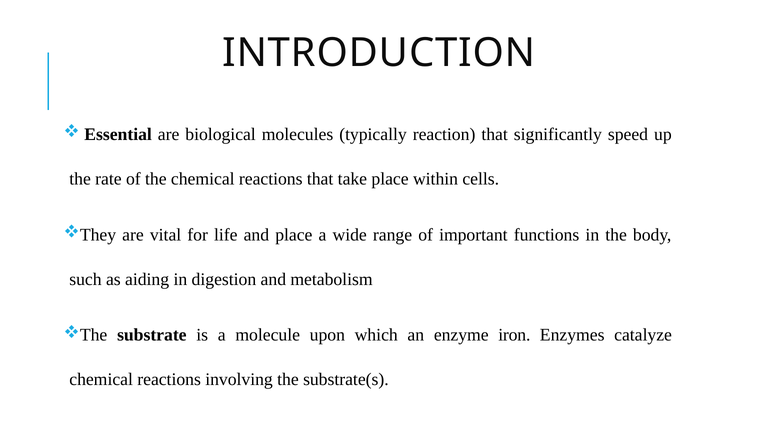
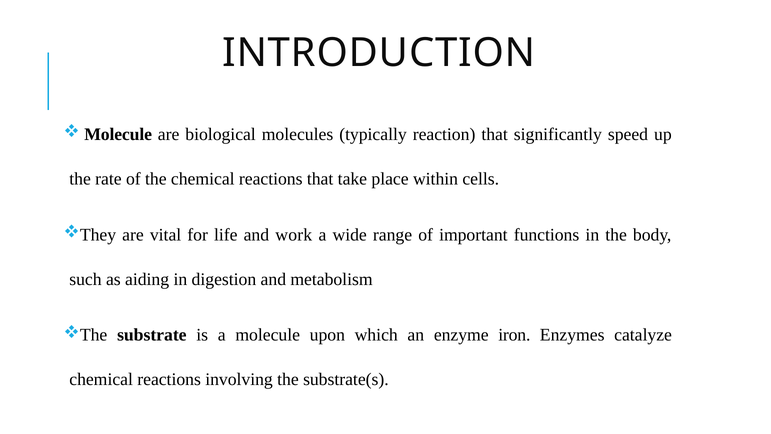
Essential: Essential -> Molecule (118, 134)
and place: place -> work (294, 235)
